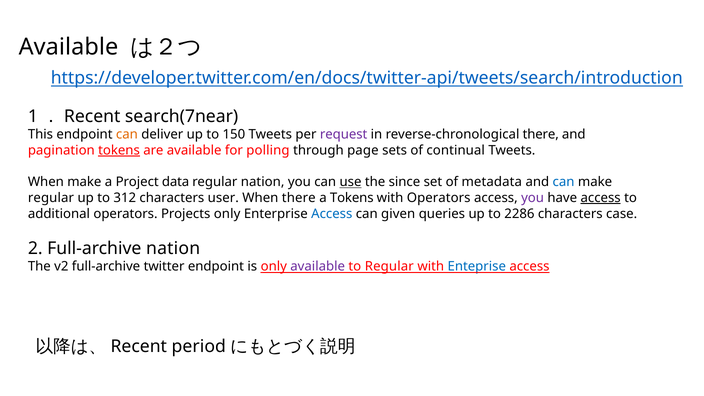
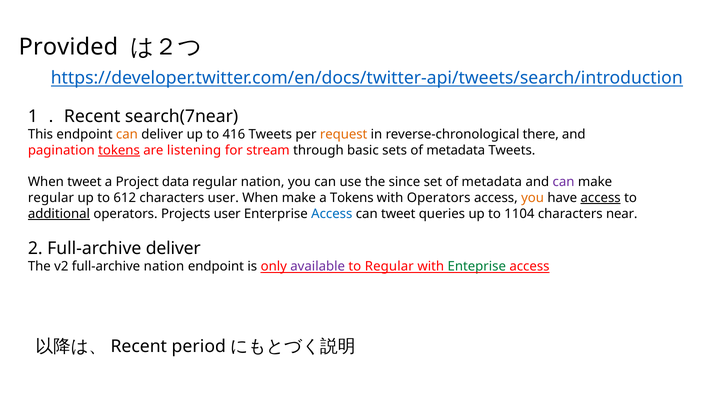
Available: Available -> Provided (68, 47)
150: 150 -> 416 (234, 135)
request colour: purple -> orange (344, 135)
are available: available -> listening (194, 150)
polling: polling -> stream (268, 150)
page: page -> basic (363, 150)
sets of continual: continual -> metadata (456, 150)
When make: make -> tweet (84, 182)
use underline: present -> none (350, 182)
can colour: blue -> purple (564, 182)
312: 312 -> 612 (125, 198)
When there: there -> make (299, 198)
you colour: purple -> orange (533, 198)
additional underline: none -> present (59, 214)
Projects only: only -> user (227, 214)
can given: given -> tweet (398, 214)
2286: 2286 -> 1104 (519, 214)
case: case -> near (622, 214)
Full-archive nation: nation -> deliver (173, 248)
full-archive twitter: twitter -> nation (164, 267)
Enteprise colour: blue -> green (477, 267)
